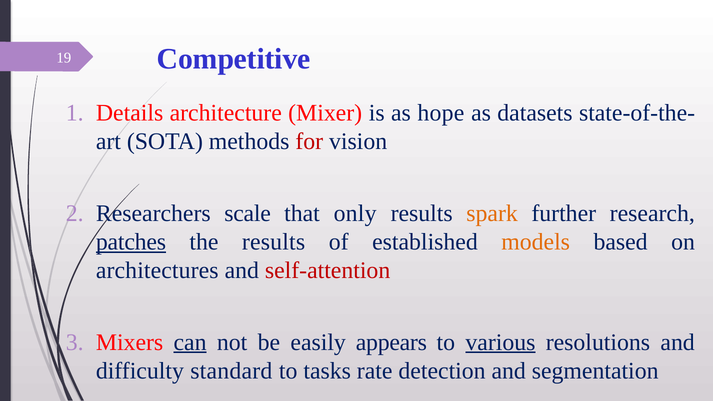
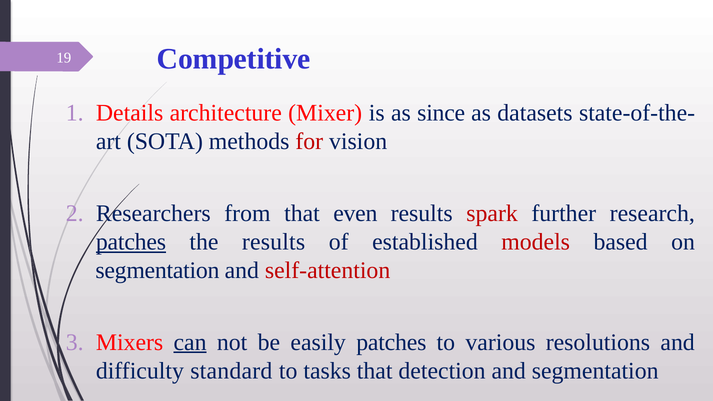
hope: hope -> since (441, 113)
scale: scale -> from (247, 213)
only: only -> even (355, 213)
spark colour: orange -> red (492, 213)
models colour: orange -> red (536, 242)
architectures: architectures -> segmentation (157, 270)
easily appears: appears -> patches (391, 342)
various underline: present -> none (500, 342)
tasks rate: rate -> that (375, 371)
